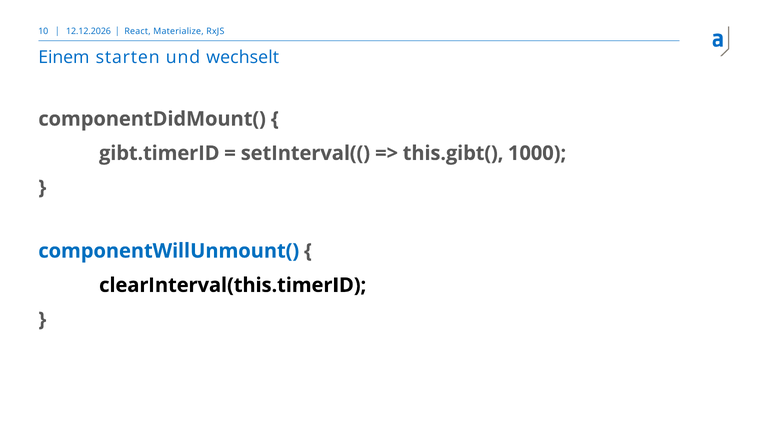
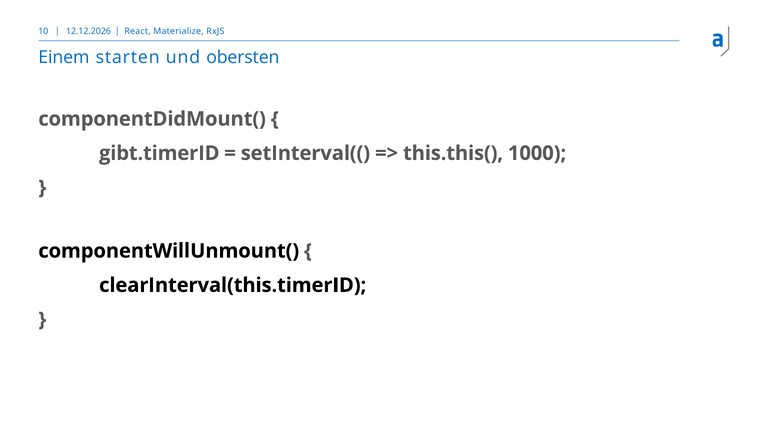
wechselt: wechselt -> obersten (243, 57)
this.gibt(: this.gibt( -> this.this( (453, 153)
componentWillUnmount( colour: blue -> black (169, 251)
